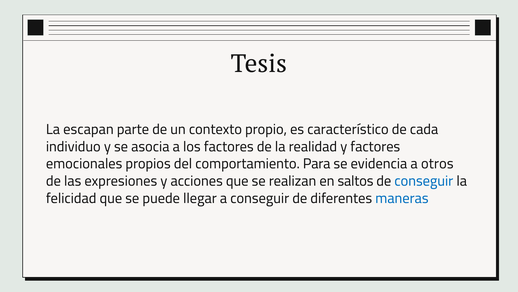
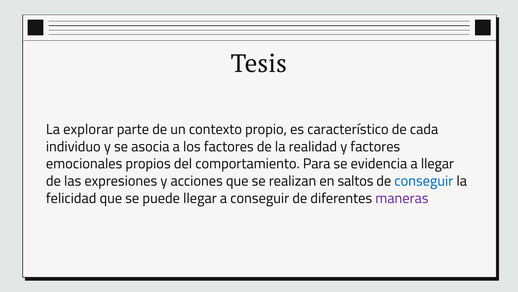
escapan: escapan -> explorar (88, 129)
a otros: otros -> llegar (437, 164)
maneras colour: blue -> purple (402, 198)
